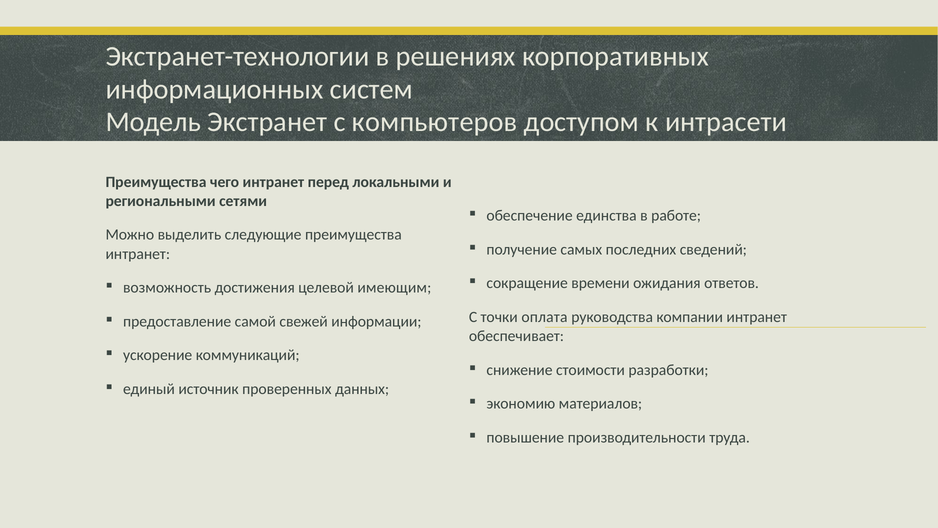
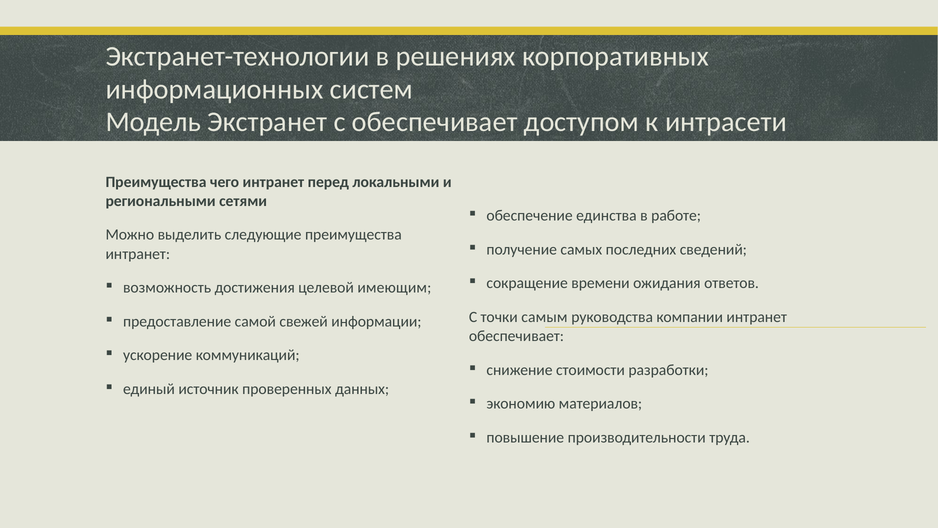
с компьютеров: компьютеров -> обеспечивает (435, 122)
оплата: оплата -> самым (544, 317)
